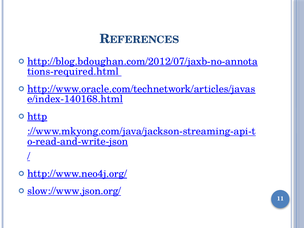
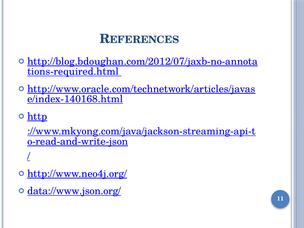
slow://www.json.org/: slow://www.json.org/ -> data://www.json.org/ (74, 191)
